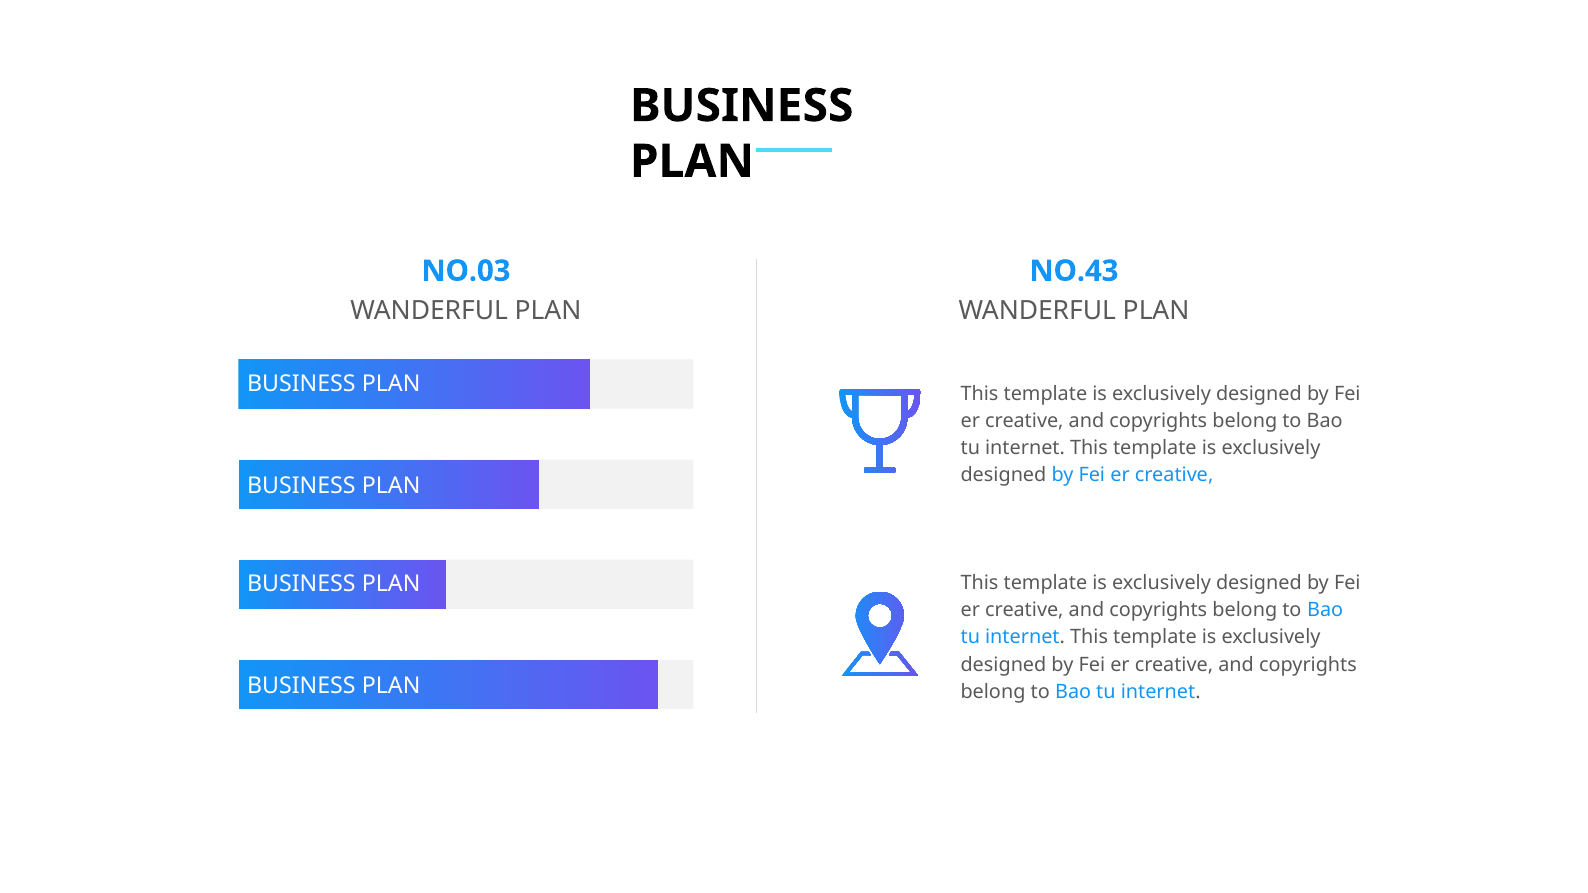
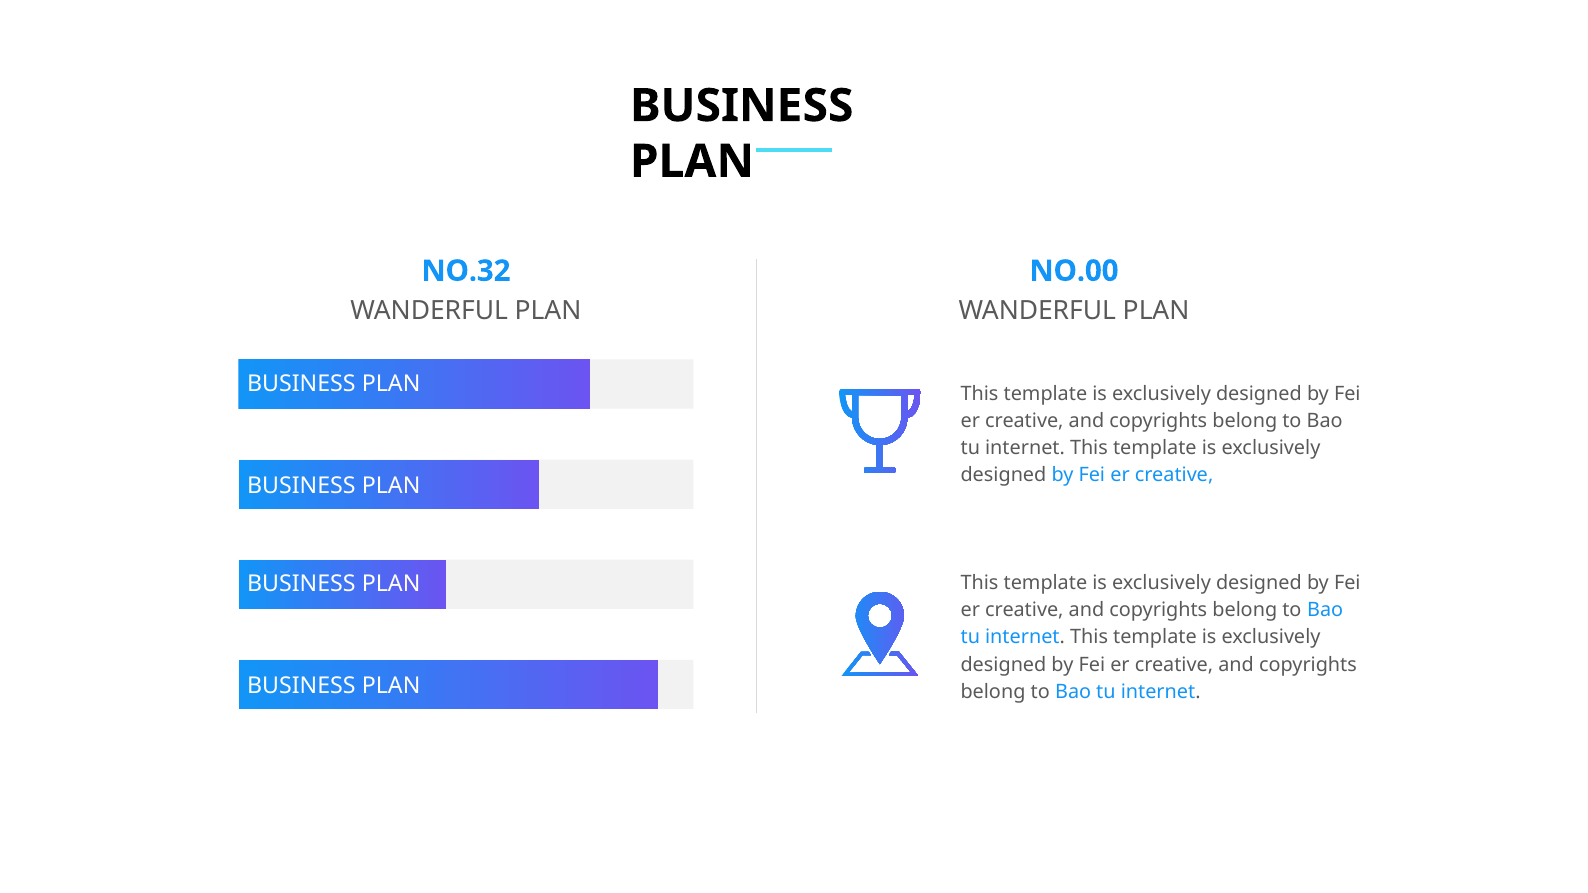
NO.03: NO.03 -> NO.32 (466, 271)
NO.43: NO.43 -> NO.00 (1074, 271)
